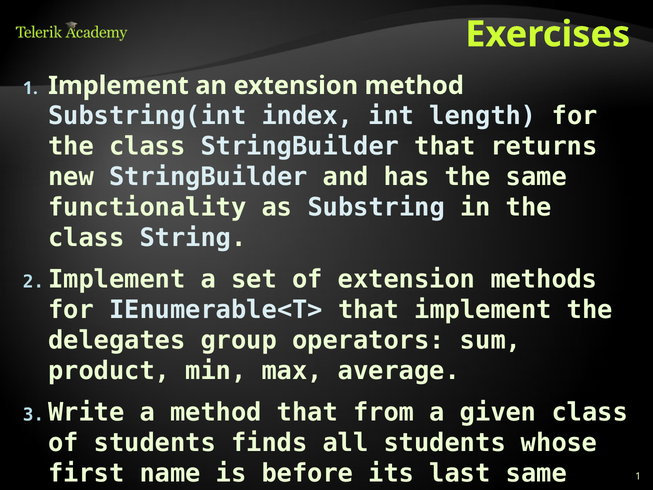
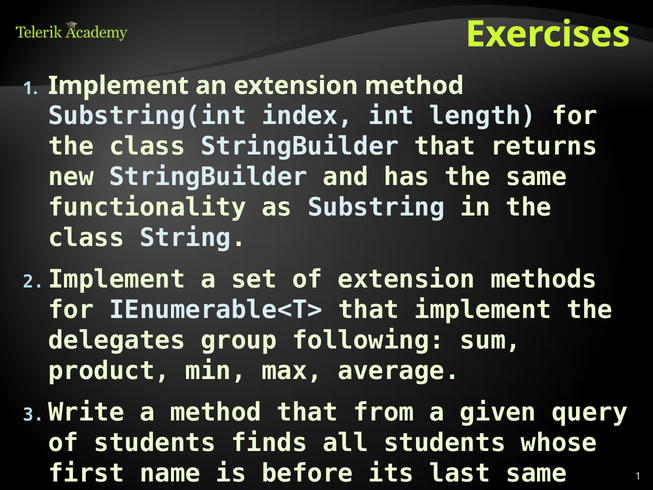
group operators: operators -> following (368, 340)
given class: class -> query (590, 412)
